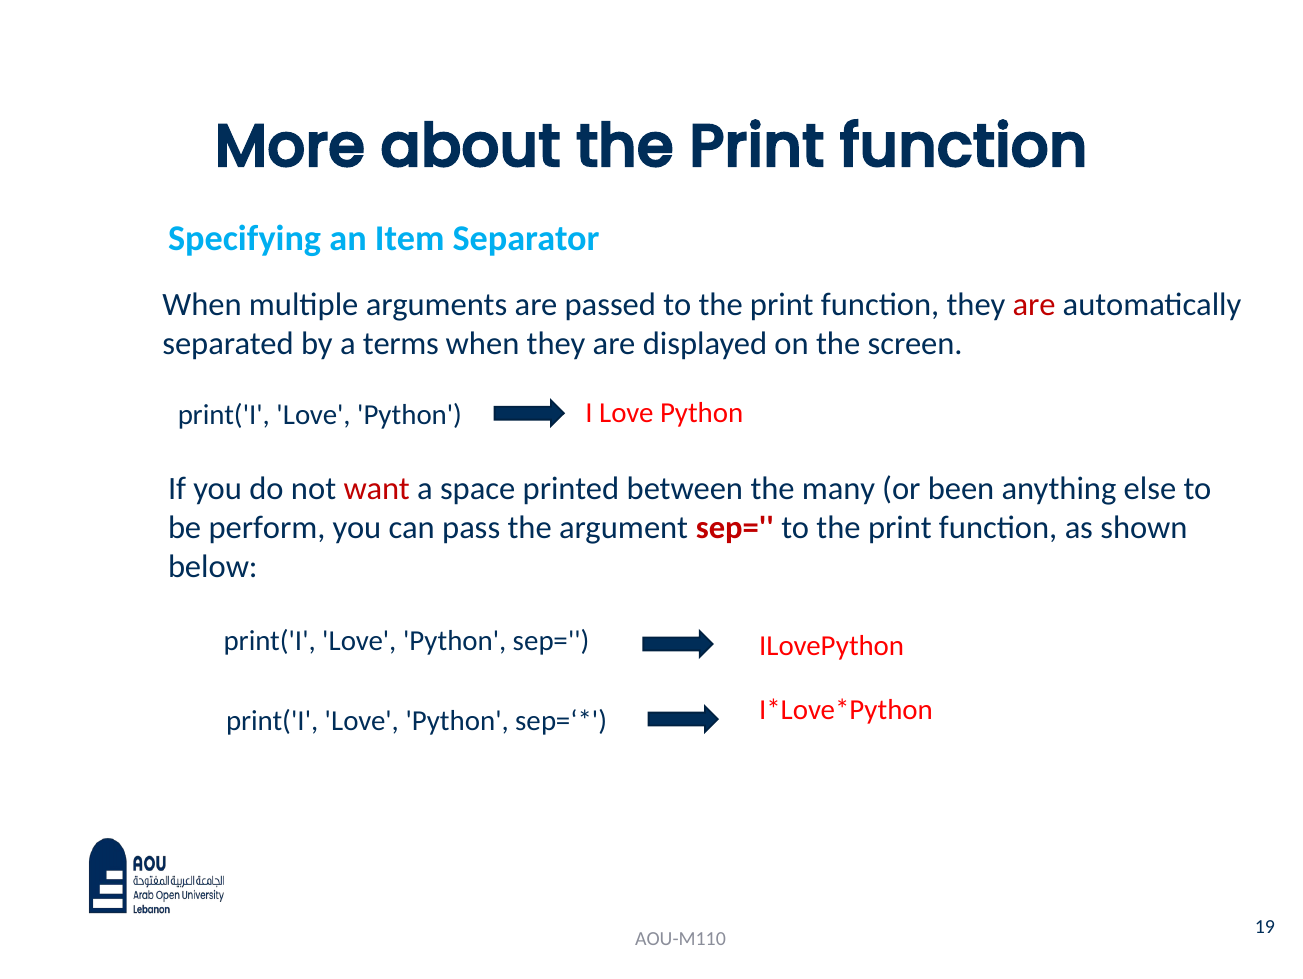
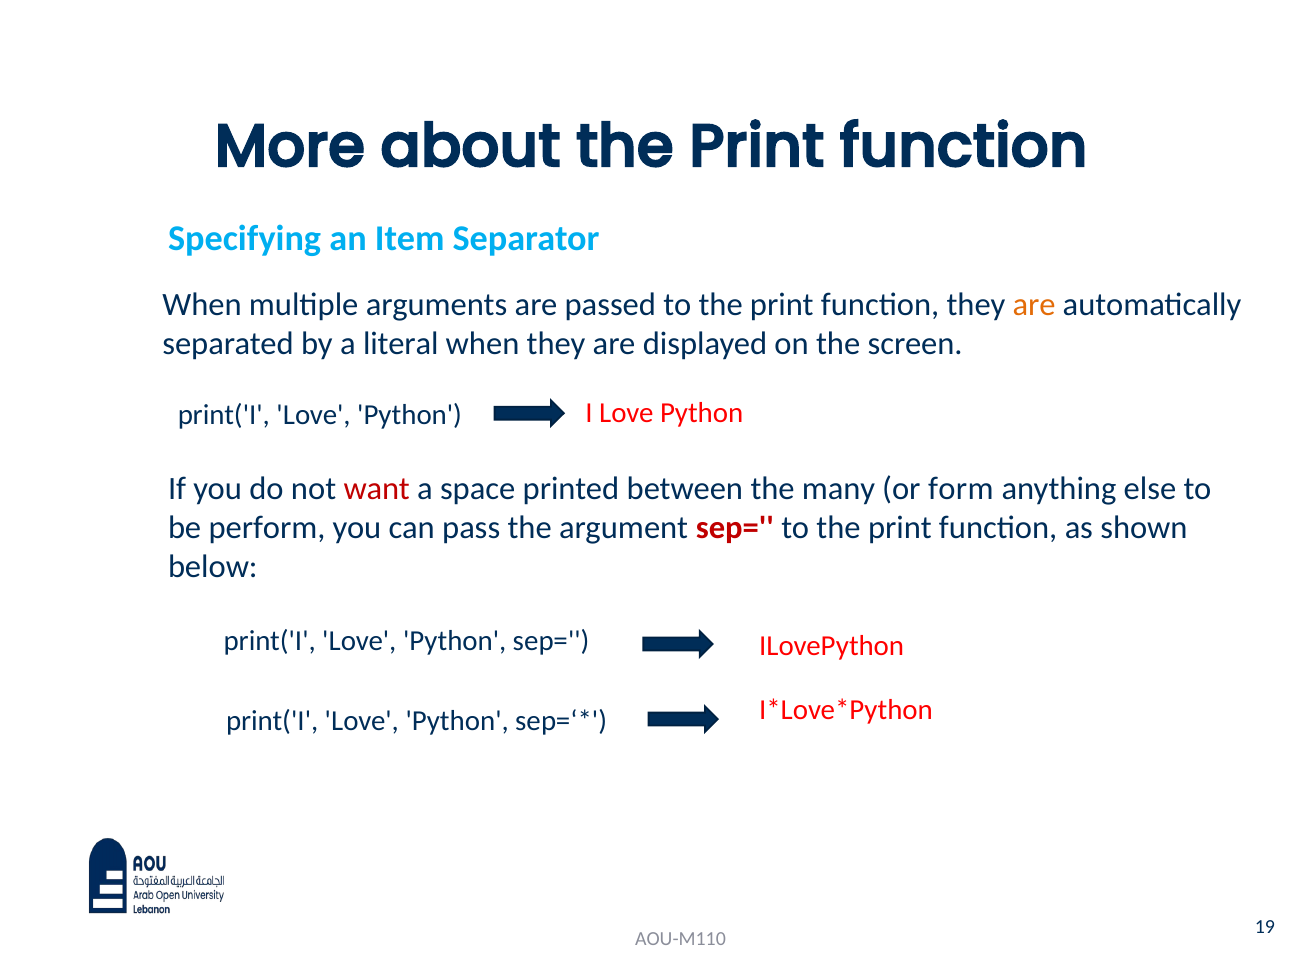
are colour: red -> orange (1034, 305)
terms: terms -> literal (401, 344)
been: been -> form (961, 489)
